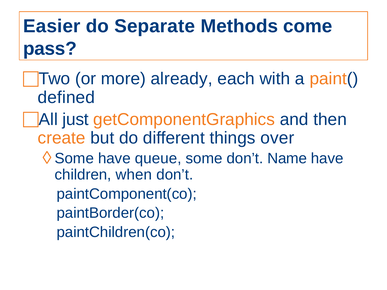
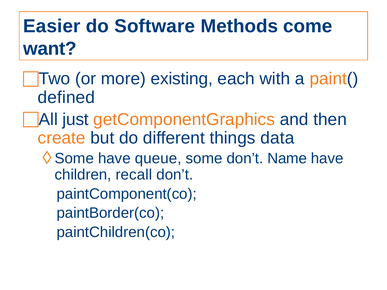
Separate: Separate -> Software (155, 26)
pass: pass -> want (50, 49)
already: already -> existing (182, 79)
over: over -> data (277, 138)
when: when -> recall (134, 175)
